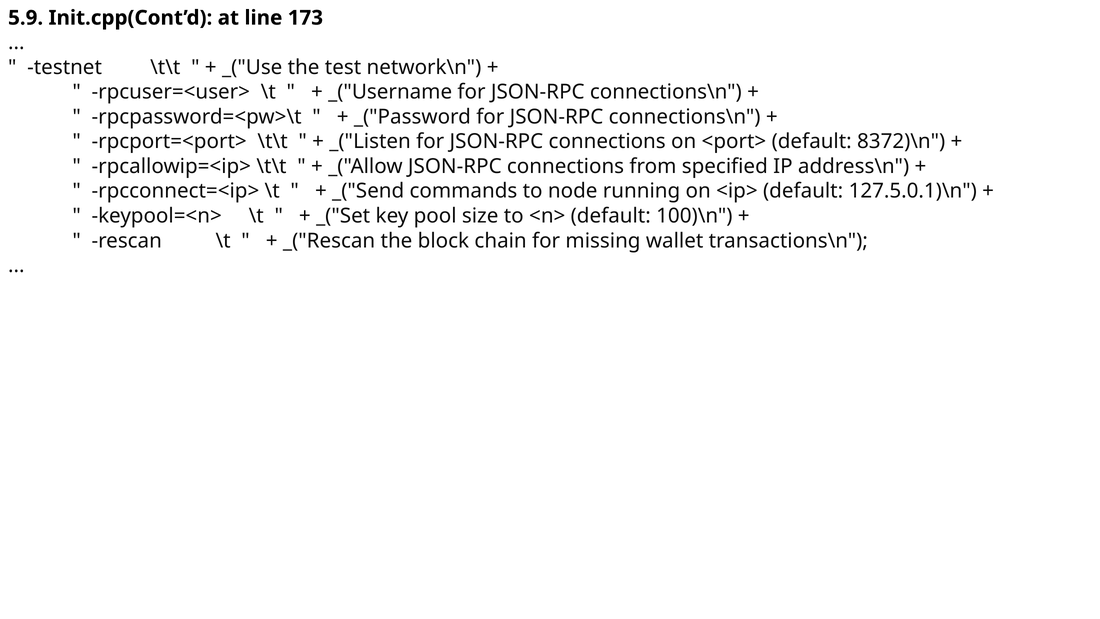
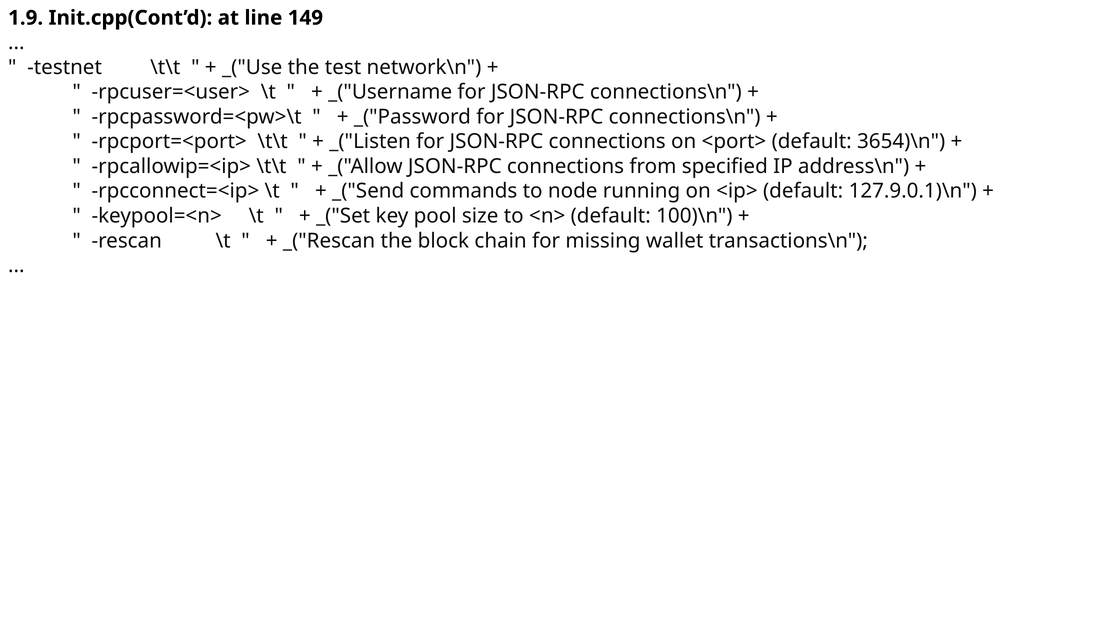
5.9: 5.9 -> 1.9 (26, 18)
173: 173 -> 149 (305, 18)
8372)\n: 8372)\n -> 3654)\n (901, 142)
127.5.0.1)\n: 127.5.0.1)\n -> 127.9.0.1)\n (913, 191)
